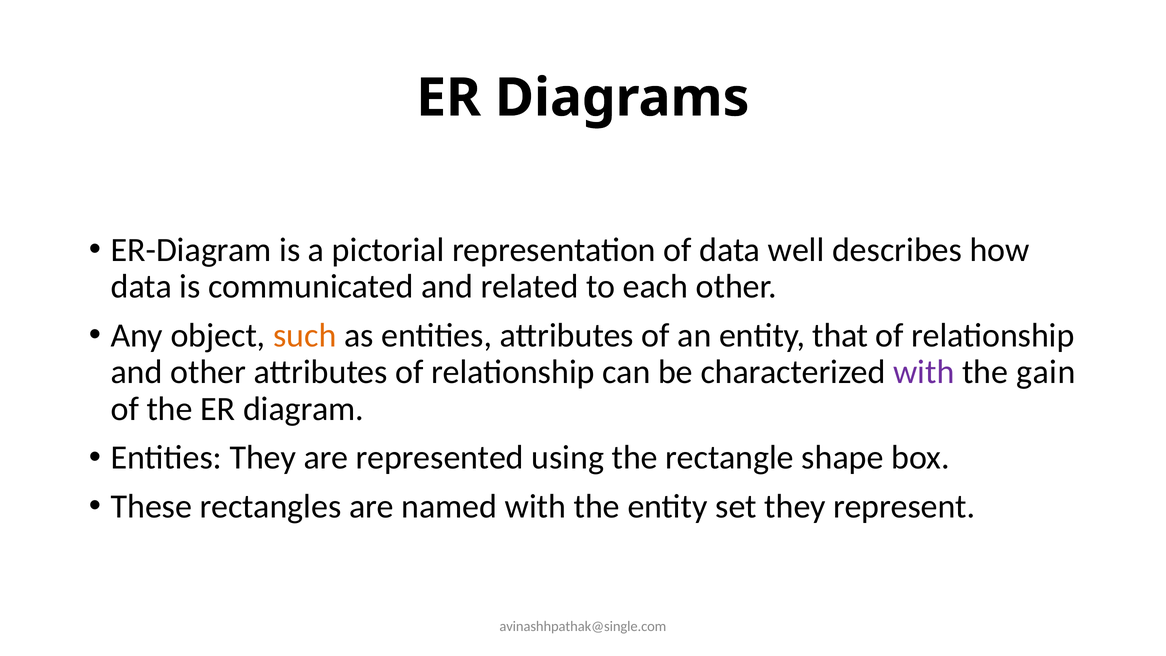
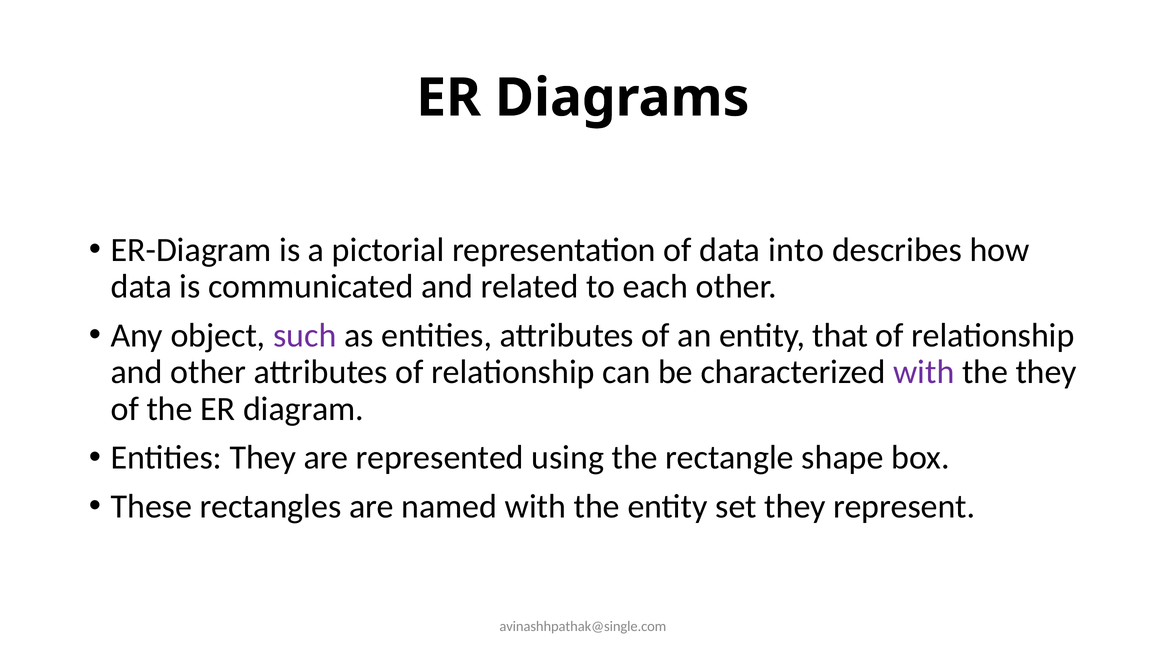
well: well -> into (796, 250)
such colour: orange -> purple (305, 335)
the gain: gain -> they (1046, 372)
